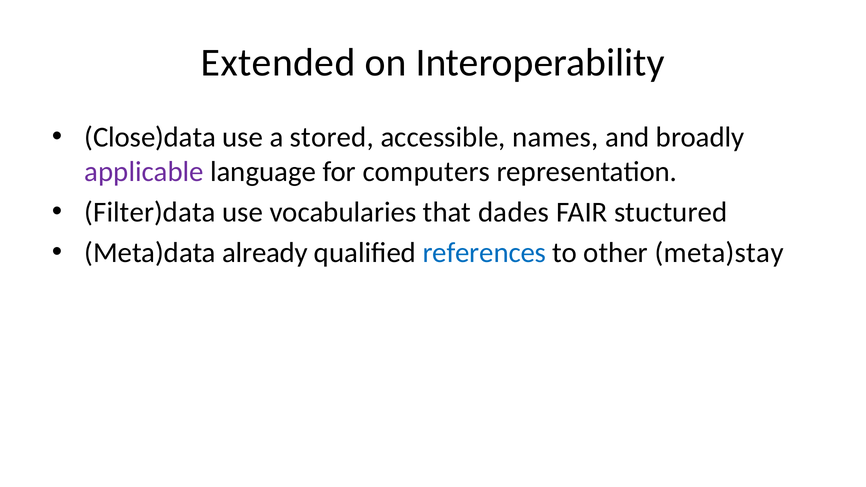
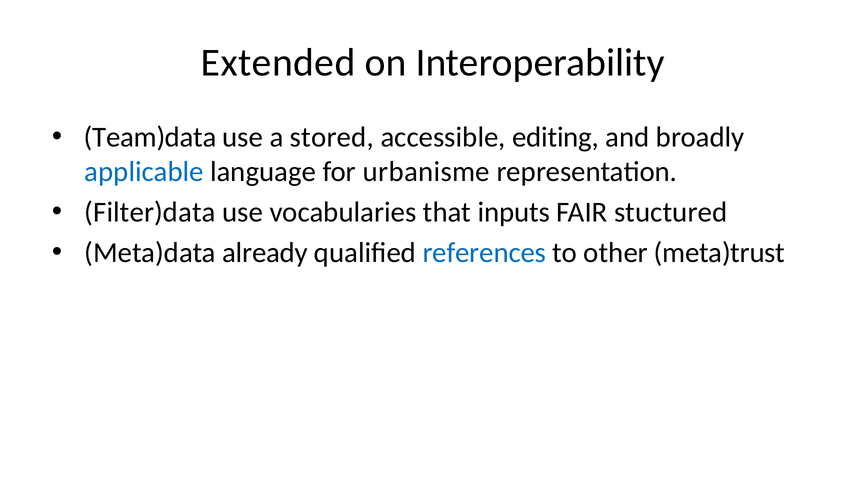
Close)data: Close)data -> Team)data (150, 137)
names: names -> editing (556, 137)
applicable colour: purple -> blue (144, 172)
computers: computers -> urbanisme (426, 172)
dades: dades -> inputs (514, 212)
meta)stay: meta)stay -> meta)trust (719, 253)
